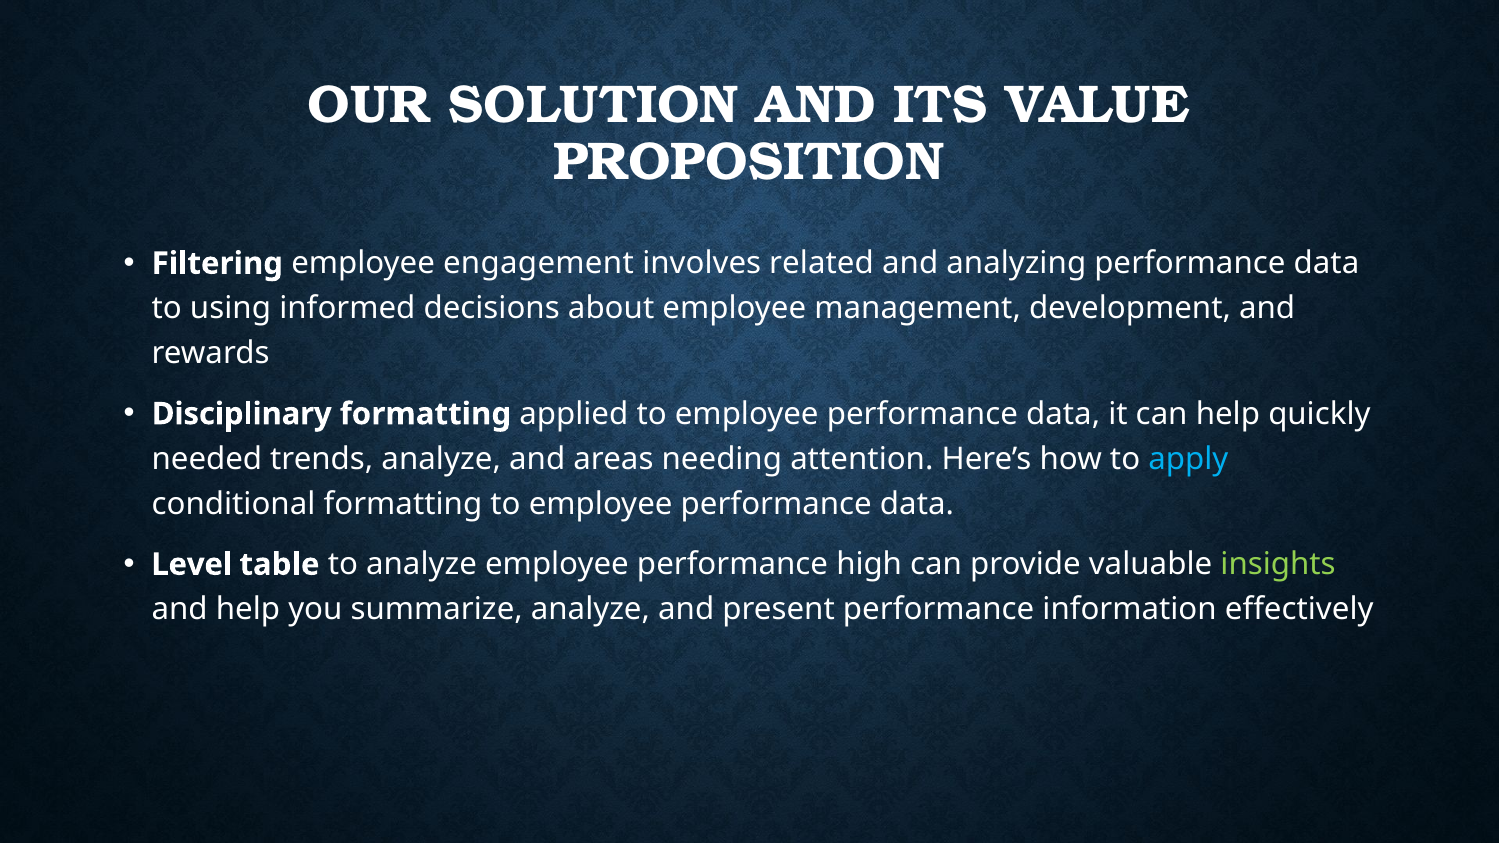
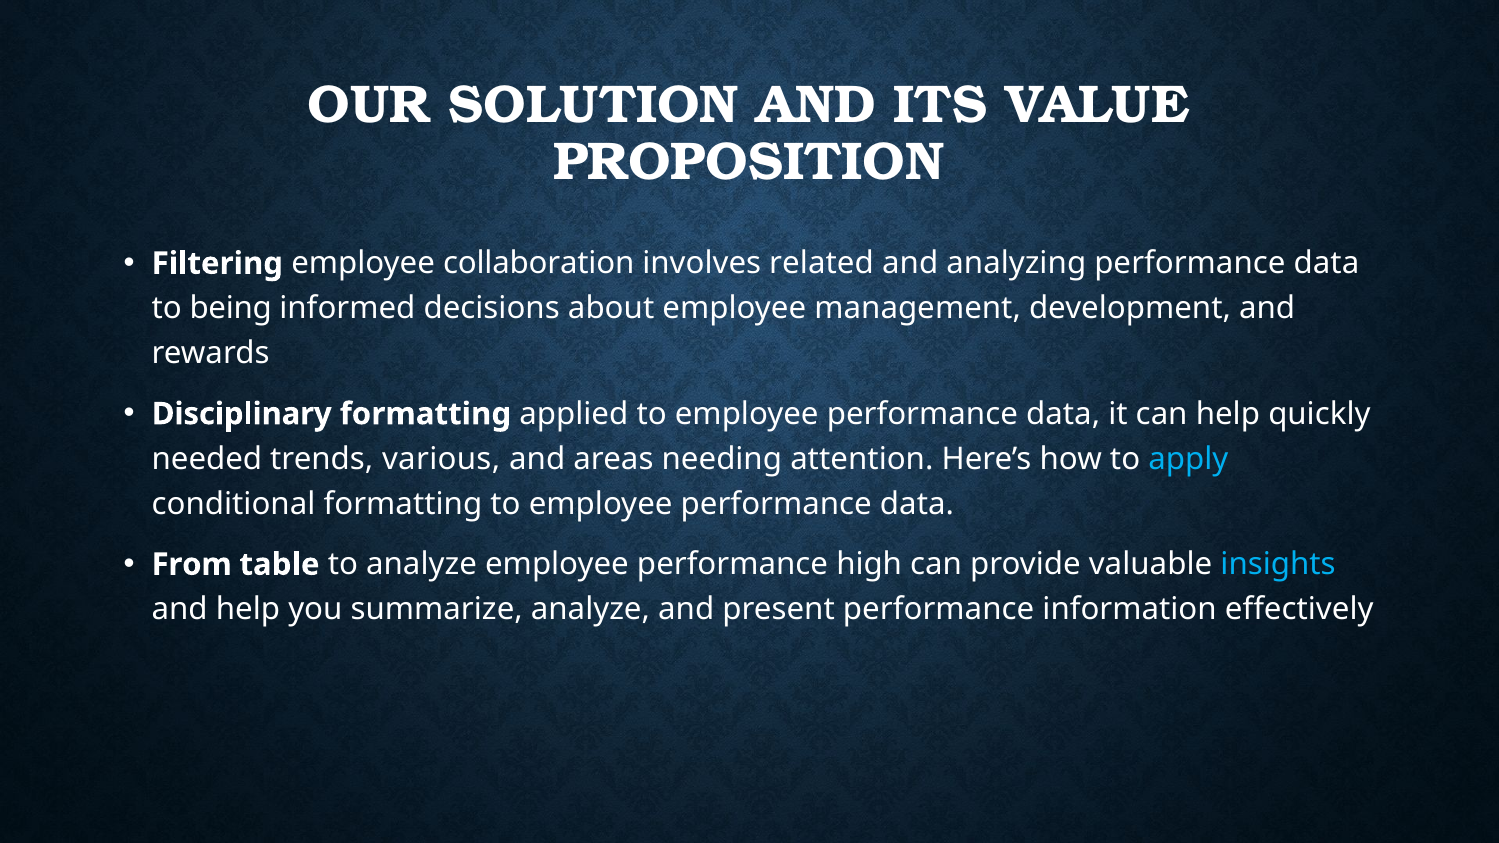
engagement: engagement -> collaboration (539, 264)
using: using -> being (231, 309)
trends analyze: analyze -> various (441, 459)
Level: Level -> From (192, 565)
insights colour: light green -> light blue (1278, 565)
